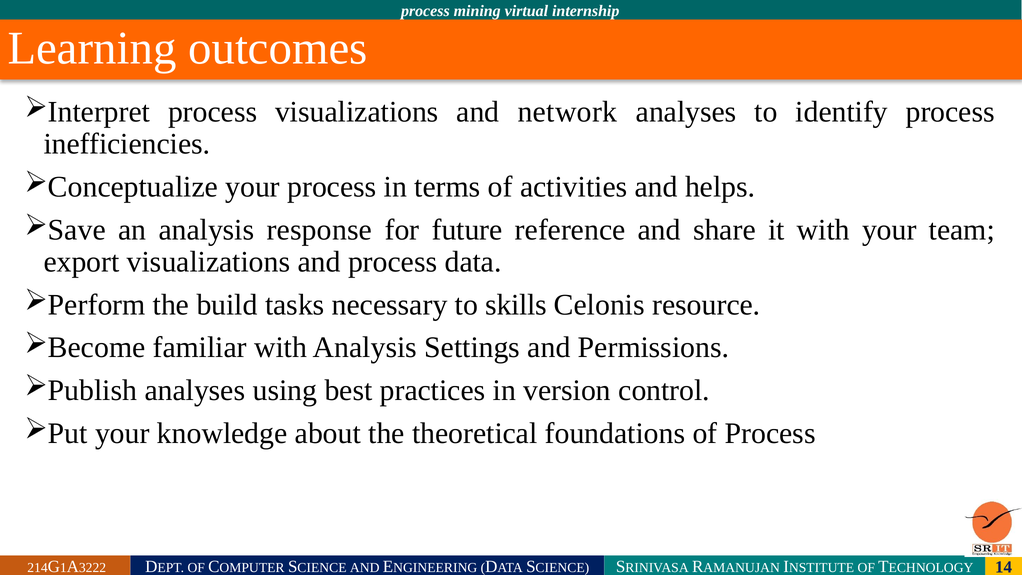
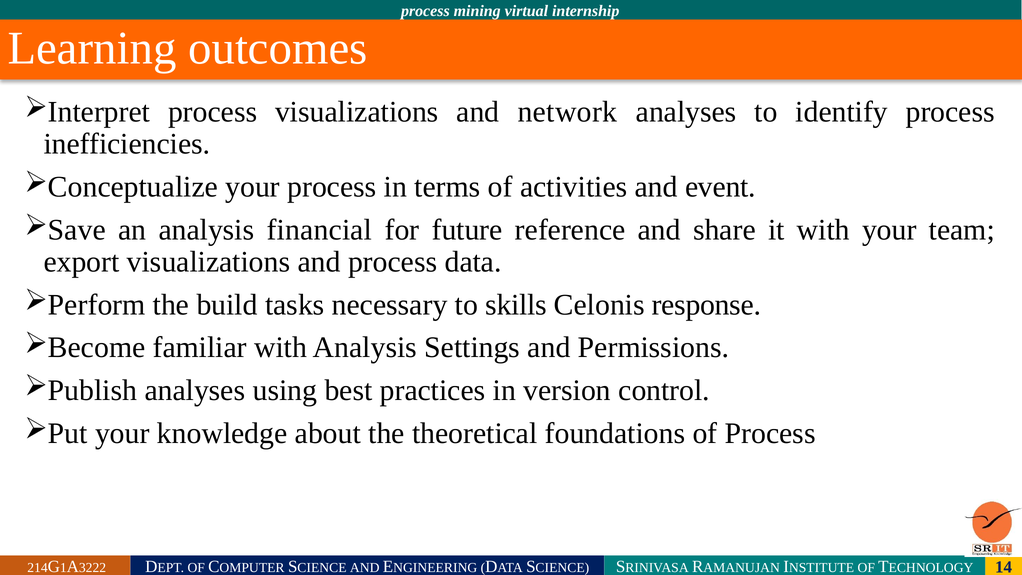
helps: helps -> event (720, 187)
response: response -> financial (319, 230)
resource: resource -> response (706, 305)
